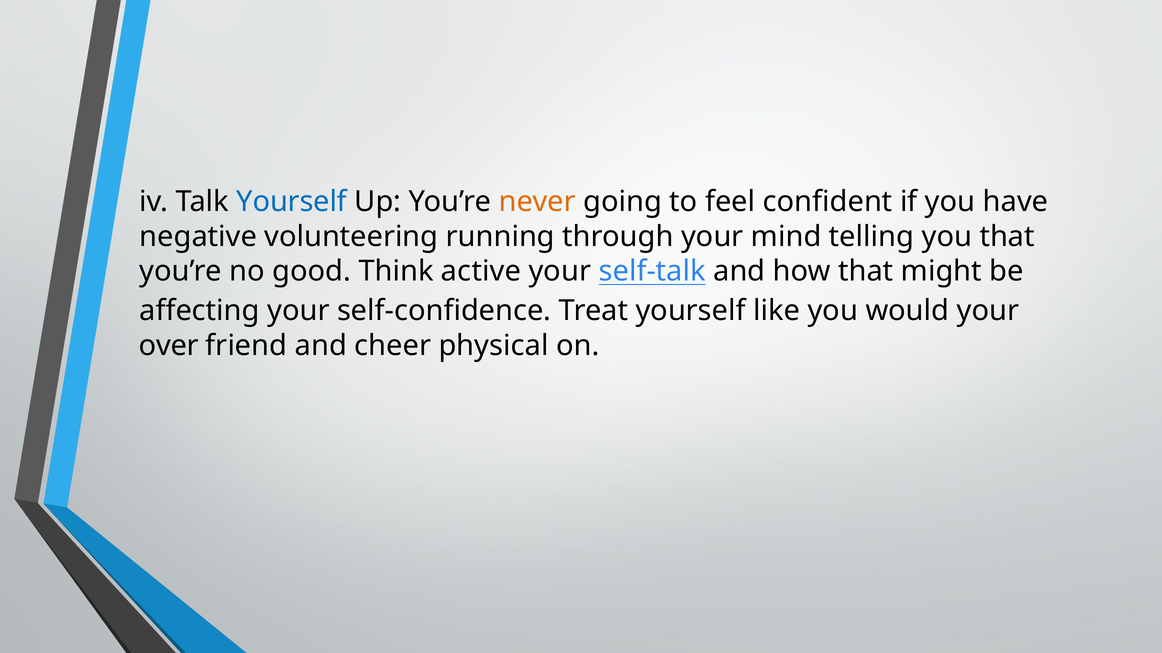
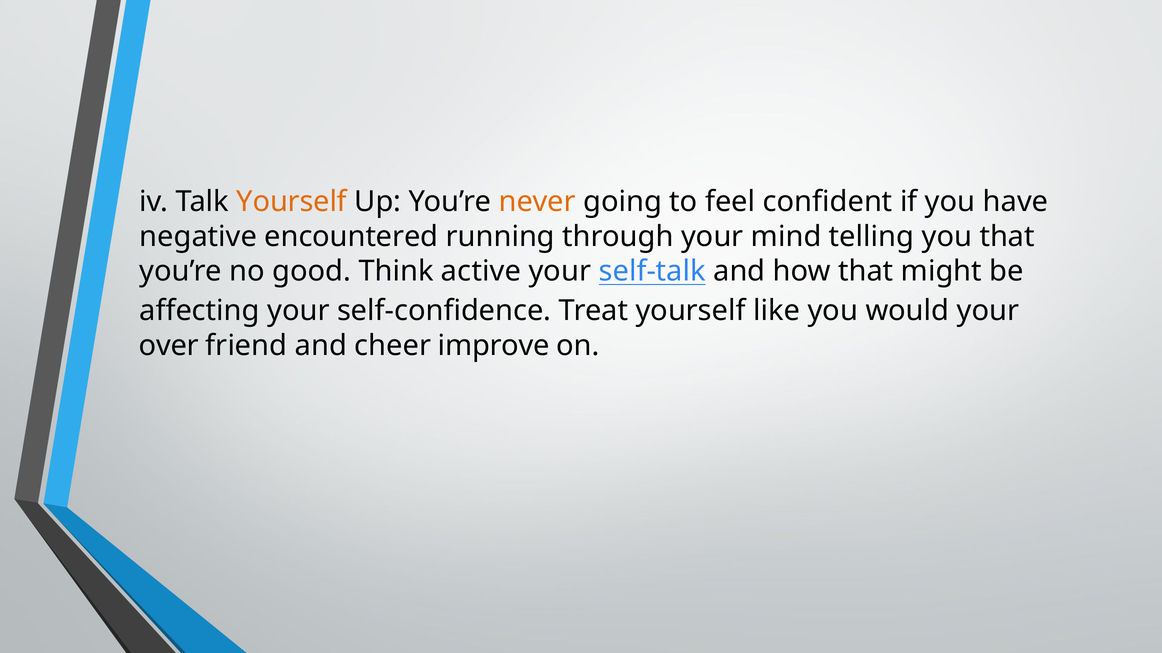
Yourself colour: blue -> orange (292, 202)
volunteering: volunteering -> encountered (351, 237)
physical: physical -> improve (494, 346)
